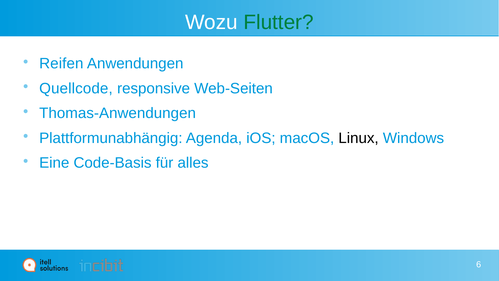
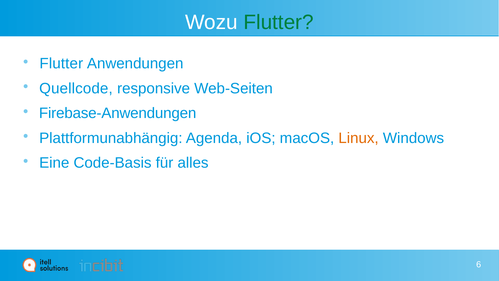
Reifen: Reifen -> Flutter (61, 64)
Thomas-Anwendungen: Thomas-Anwendungen -> Firebase-Anwendungen (118, 113)
Linux colour: black -> orange (359, 138)
